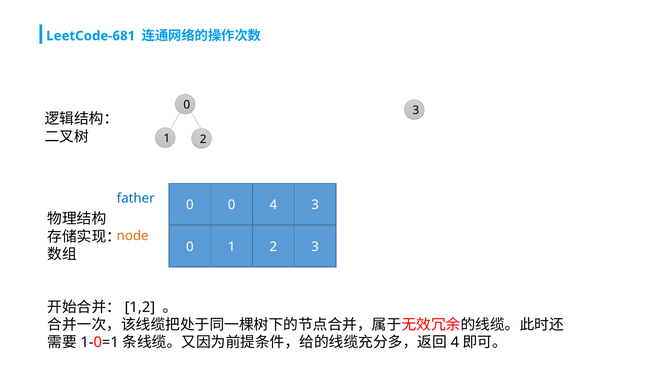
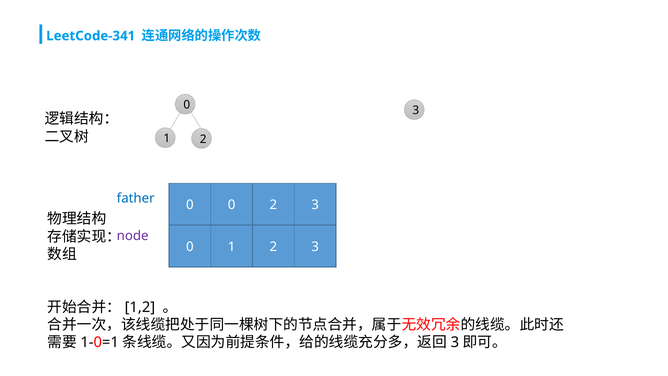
LeetCode-681: LeetCode-681 -> LeetCode-341 (91, 36)
0 4: 4 -> 2 (273, 205)
node colour: orange -> purple (133, 236)
4: 4 -> 3 (455, 342)
